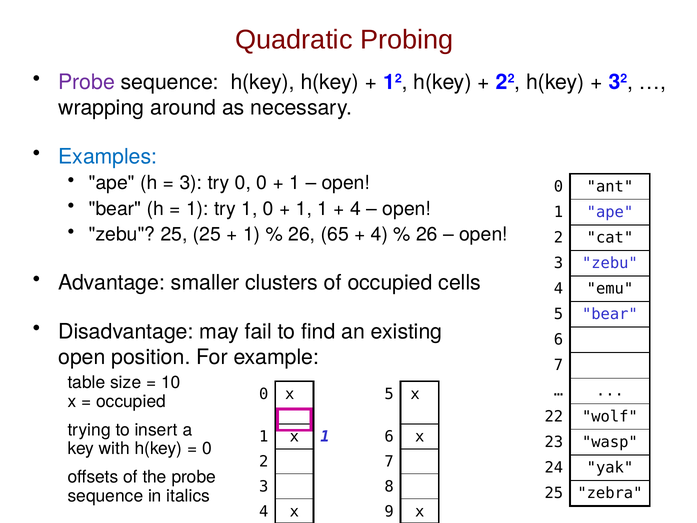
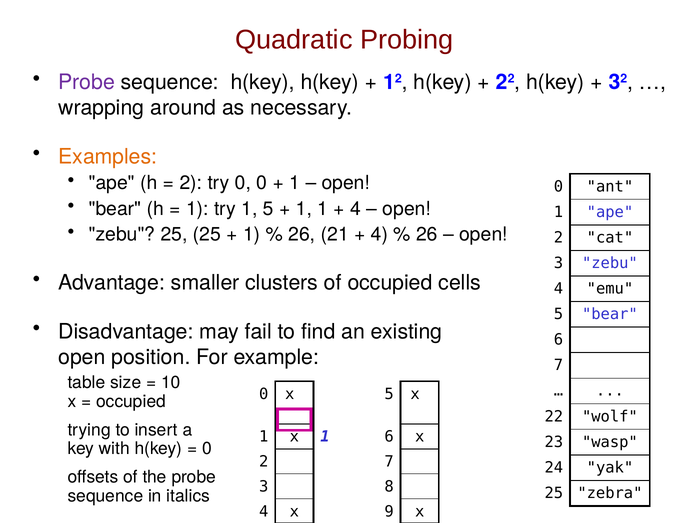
Examples colour: blue -> orange (108, 157)
3: 3 -> 2 (191, 183)
1 0: 0 -> 5 (268, 209)
65: 65 -> 21 (335, 234)
